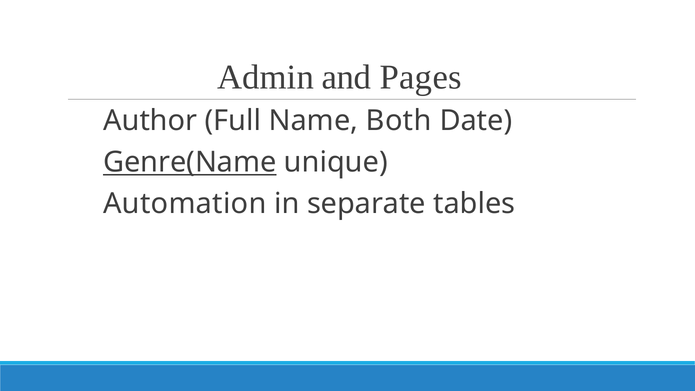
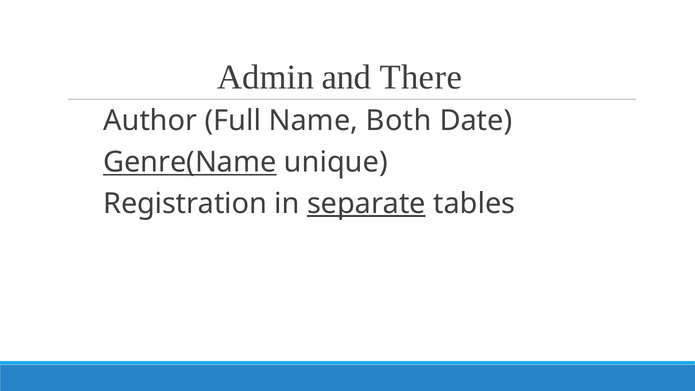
Pages: Pages -> There (421, 77)
Automation: Automation -> Registration (185, 204)
separate underline: none -> present (366, 204)
